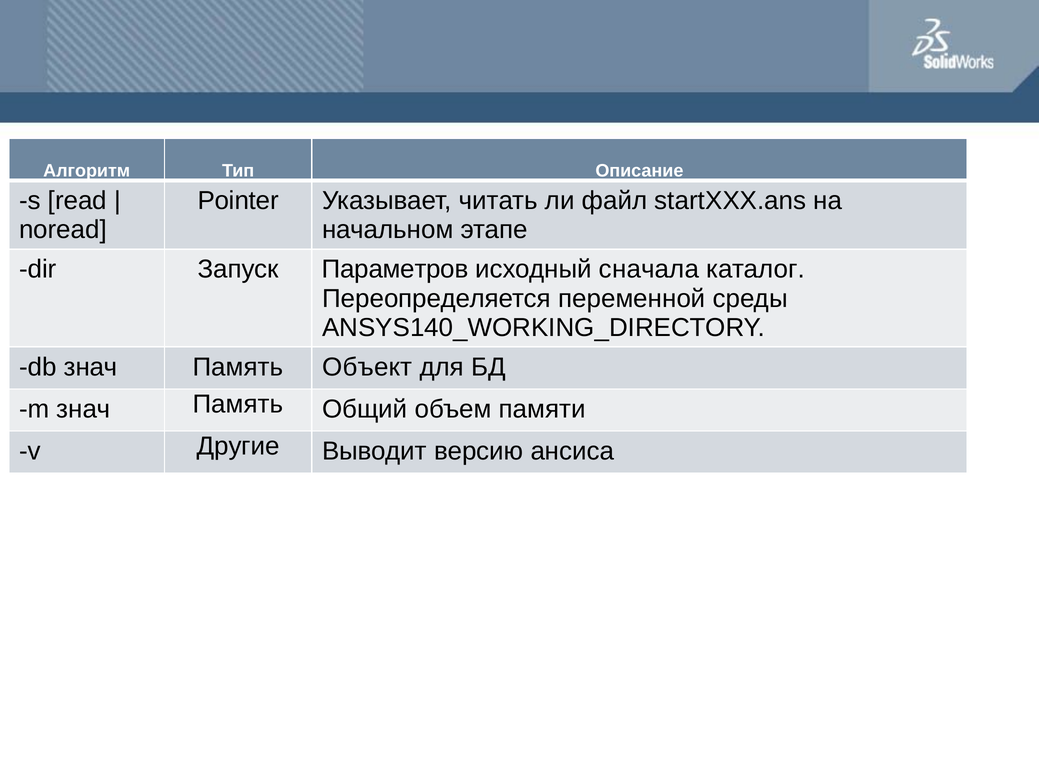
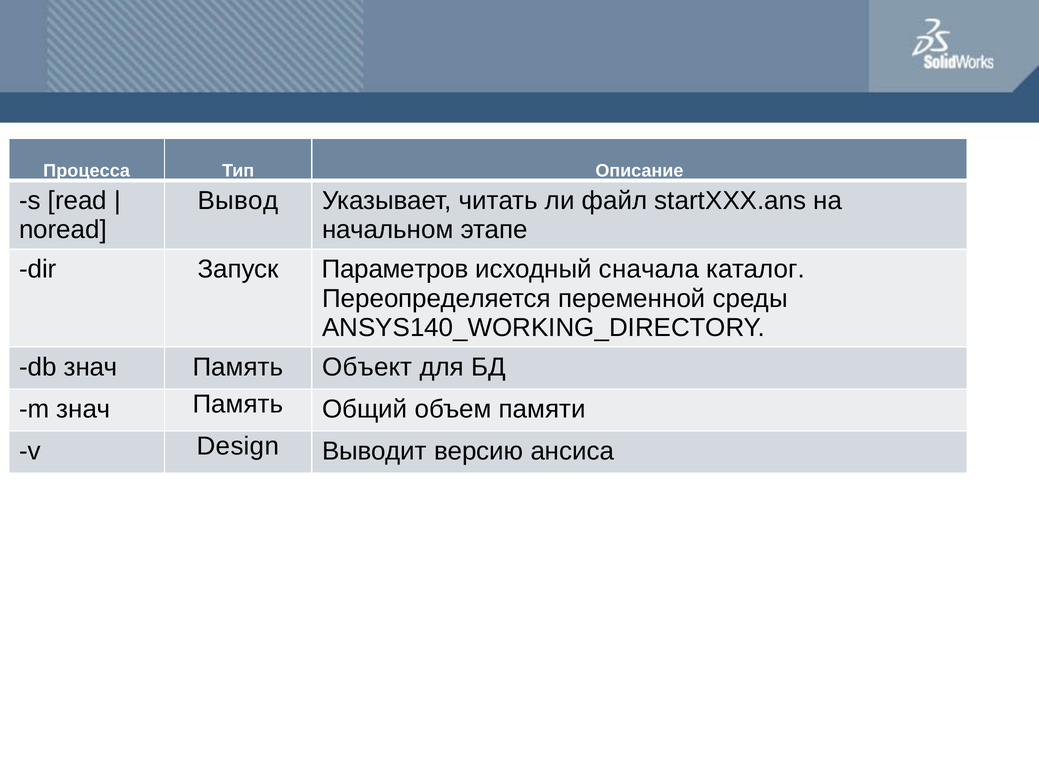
Алгоритм: Алгоритм -> Процесса (87, 171)
Pointer: Pointer -> Вывод (238, 201)
Другие: Другие -> Design (238, 446)
